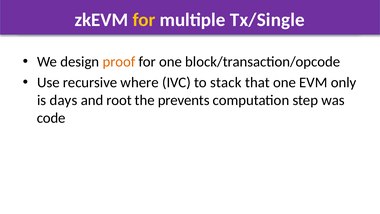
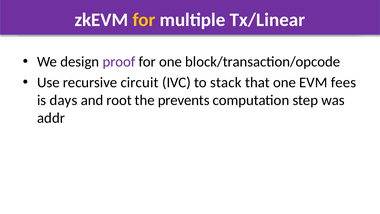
Tx/Single: Tx/Single -> Tx/Linear (267, 20)
proof colour: orange -> purple (119, 62)
where: where -> circuit (140, 82)
only: only -> fees (343, 82)
code: code -> addr (51, 118)
